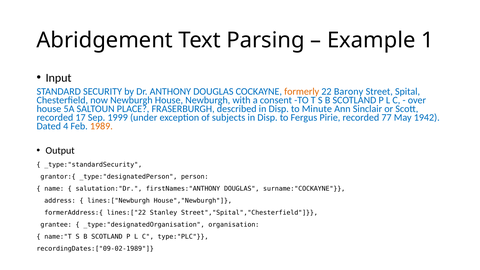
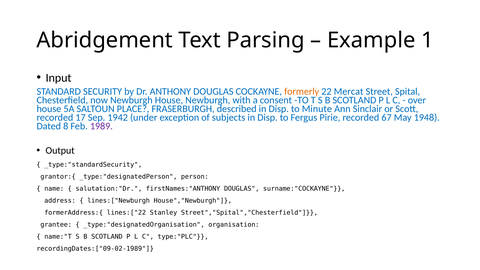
Barony: Barony -> Mercat (349, 92)
1999: 1999 -> 1942 (118, 118)
77: 77 -> 67 (387, 118)
1942: 1942 -> 1948 (427, 118)
4: 4 -> 8 (66, 126)
1989 colour: orange -> purple (101, 126)
